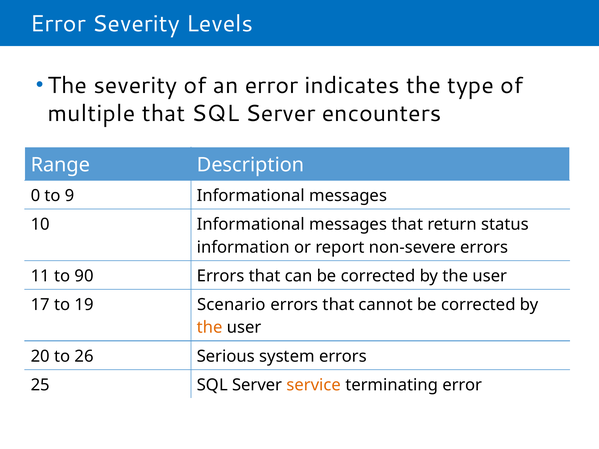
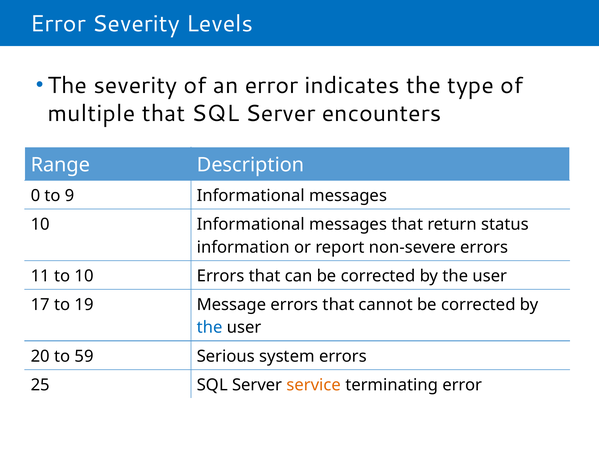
to 90: 90 -> 10 (84, 276)
Scenario: Scenario -> Message (232, 305)
the colour: orange -> blue (210, 328)
26: 26 -> 59 (84, 356)
